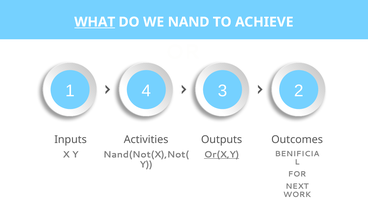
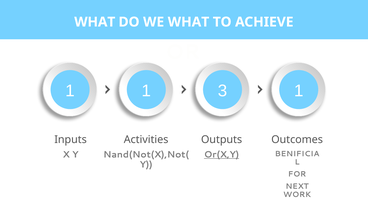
WHAT underline: present -> none (95, 22)
WE NAND: NAND -> WHAT (189, 22)
1 4: 4 -> 1 (146, 91)
3 2: 2 -> 1 (299, 91)
